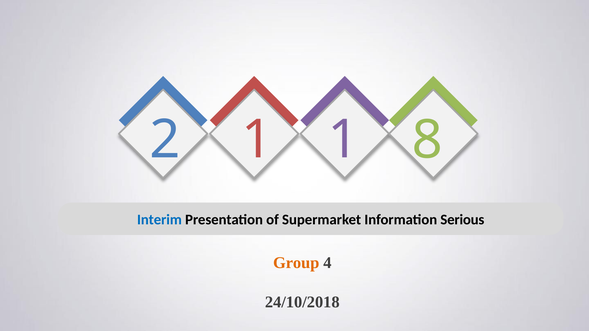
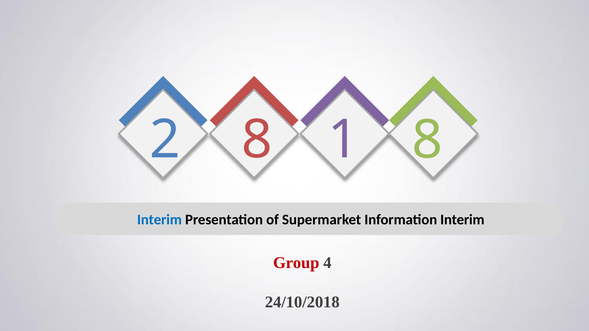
2 1: 1 -> 8 (257, 140)
Information Serious: Serious -> Interim (462, 220)
Group colour: orange -> red (296, 263)
